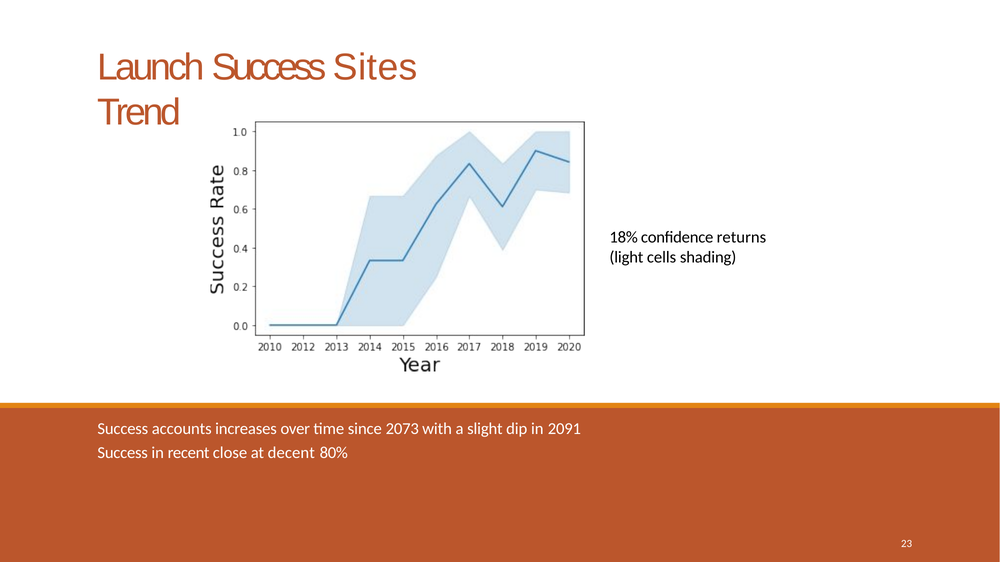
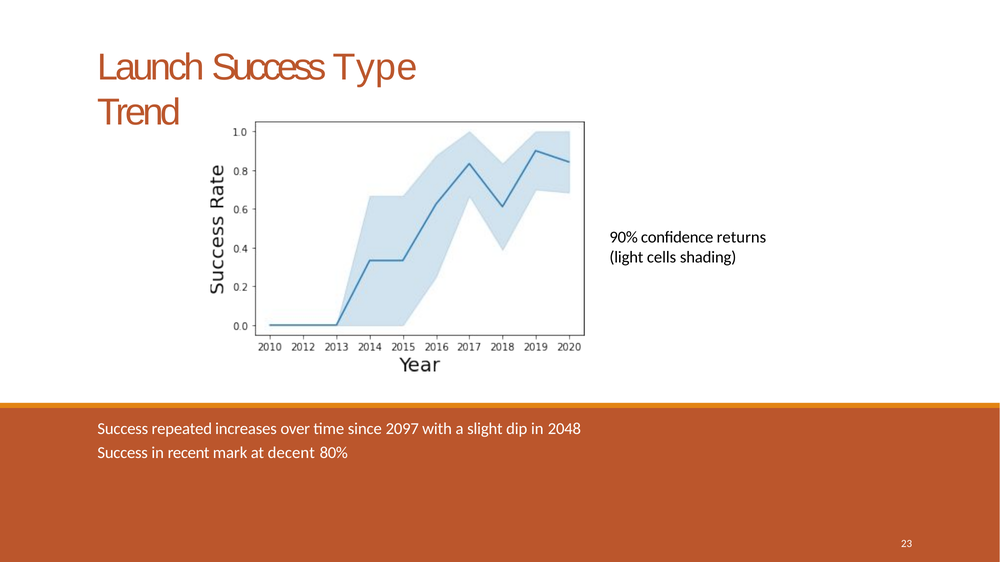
Sites: Sites -> Type (375, 67)
18%: 18% -> 90% (624, 238)
accounts: accounts -> repeated (182, 429)
2073: 2073 -> 2097 (402, 429)
2091: 2091 -> 2048 (564, 429)
close: close -> mark (230, 453)
